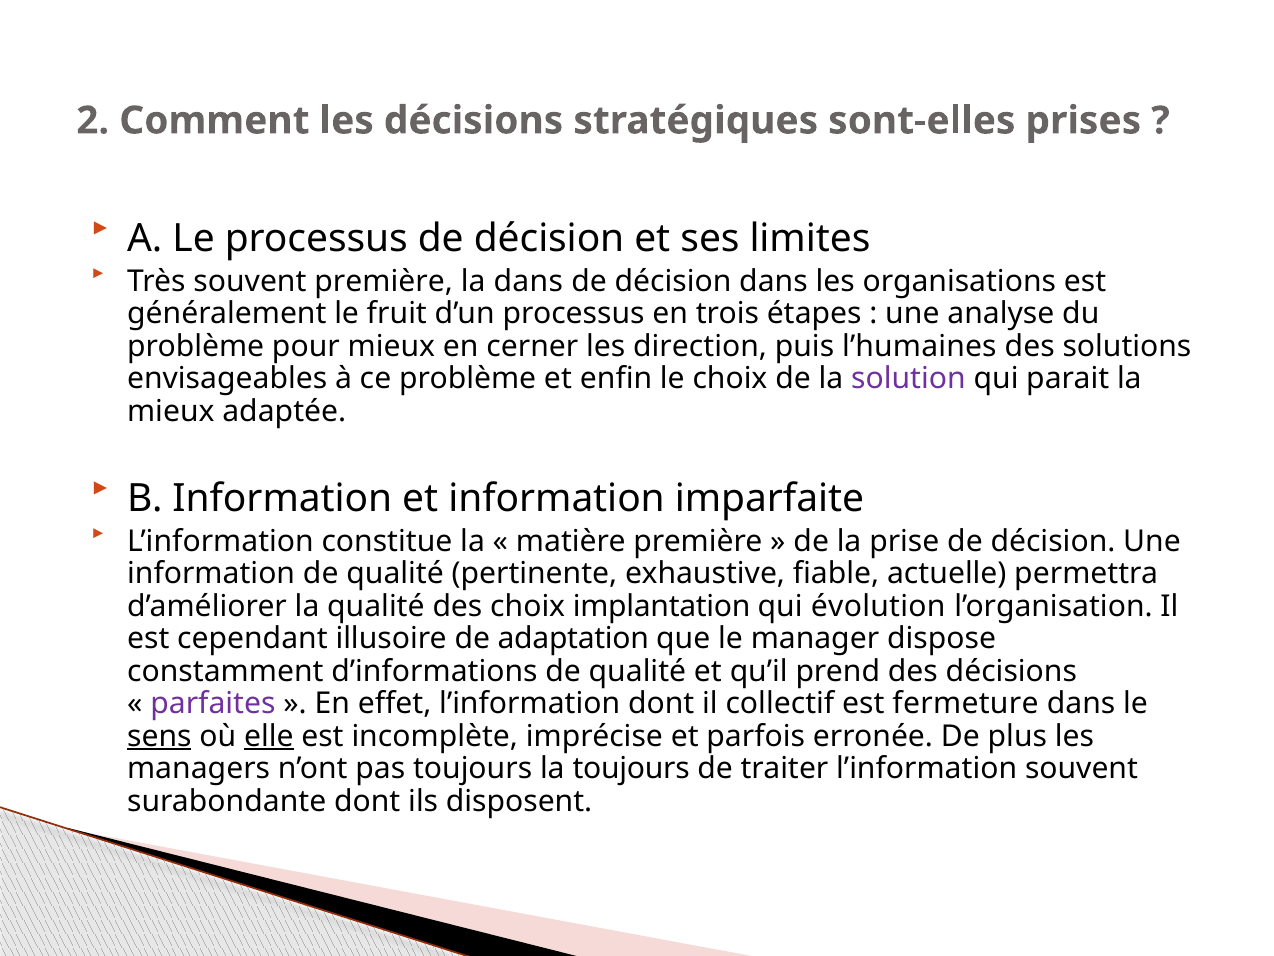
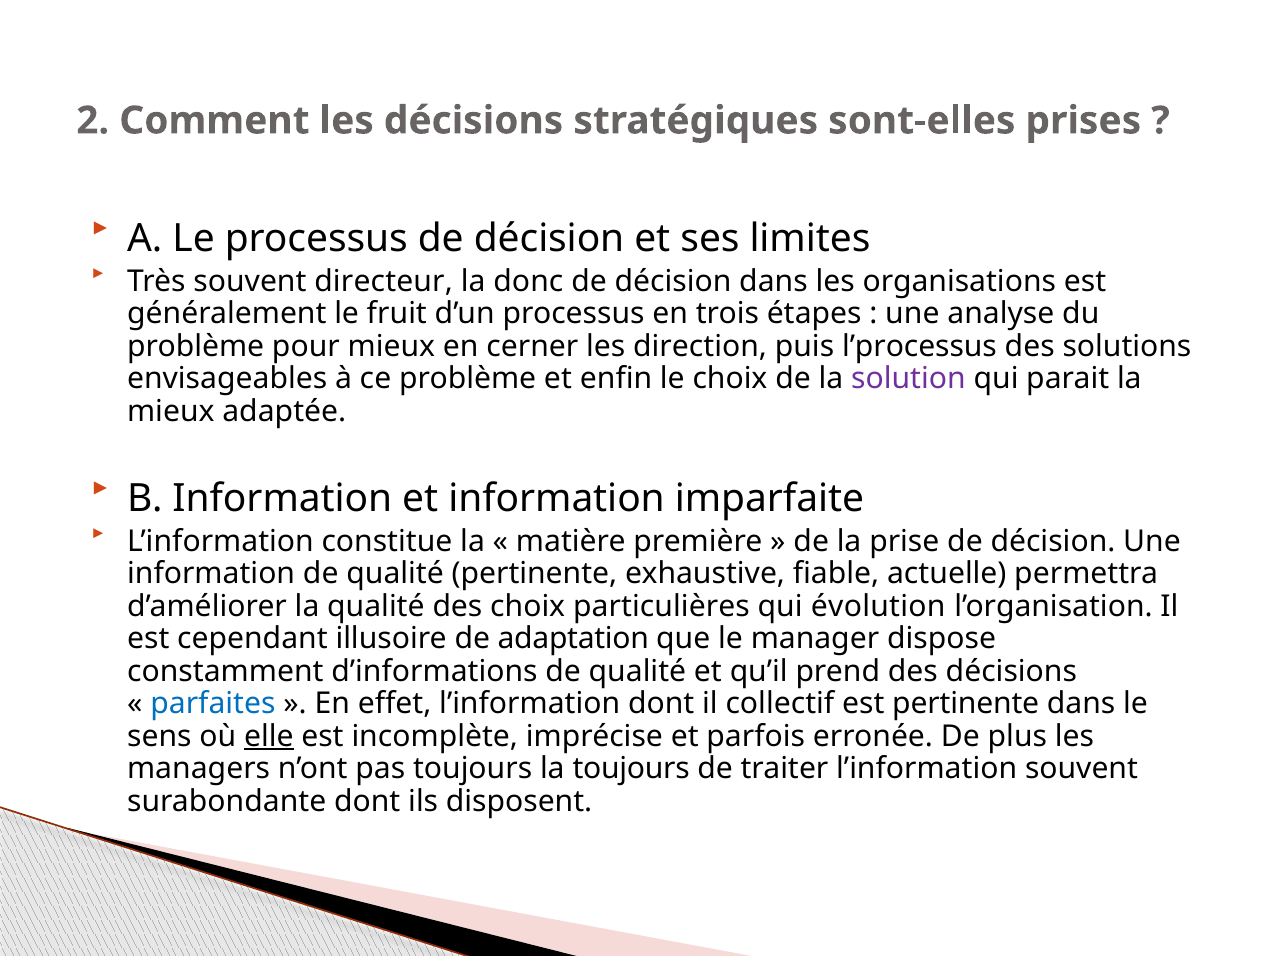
souvent première: première -> directeur (384, 281)
la dans: dans -> donc (528, 281)
l’humaines: l’humaines -> l’processus (919, 346)
implantation: implantation -> particulières (661, 606)
parfaites colour: purple -> blue (213, 703)
est fermeture: fermeture -> pertinente (966, 703)
sens underline: present -> none (159, 736)
